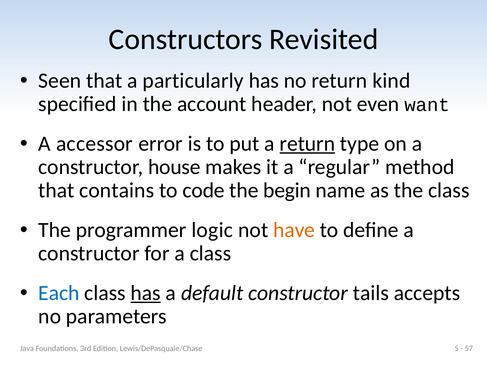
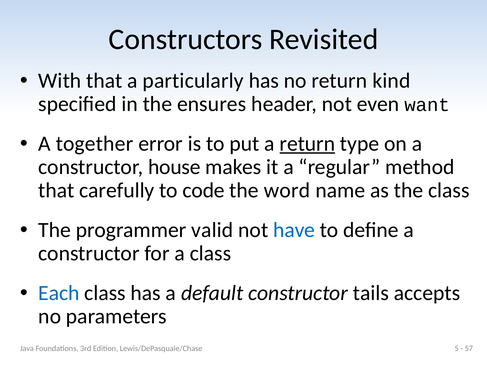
Seen: Seen -> With (60, 81)
account: account -> ensures (212, 104)
accessor: accessor -> together (94, 144)
contains: contains -> carefully (117, 191)
begin: begin -> word (287, 191)
logic: logic -> valid (212, 230)
have colour: orange -> blue (294, 230)
has underline: present -> none (146, 293)
